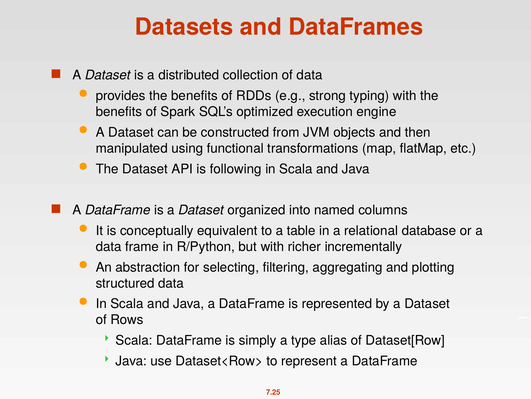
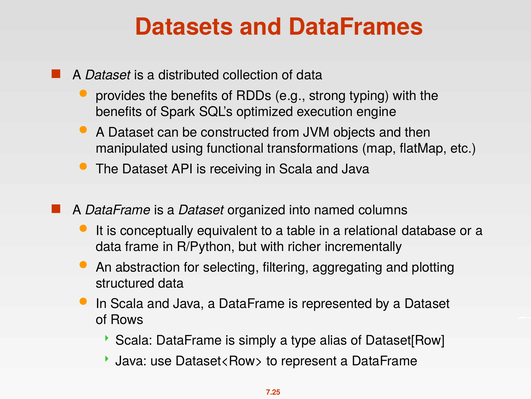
following: following -> receiving (236, 169)
